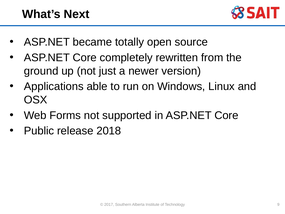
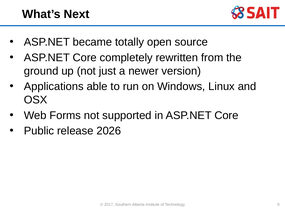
2018: 2018 -> 2026 (109, 131)
